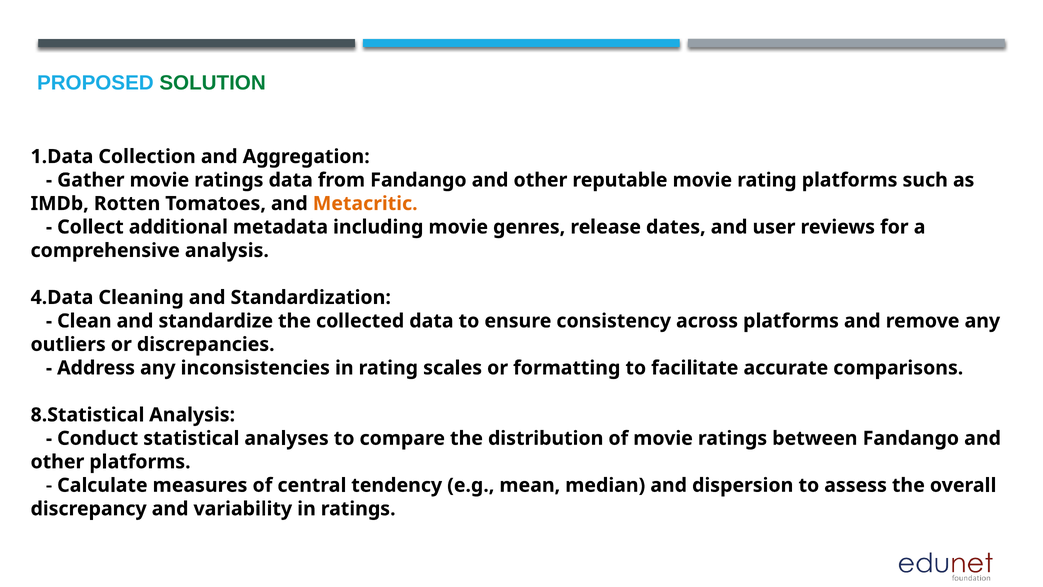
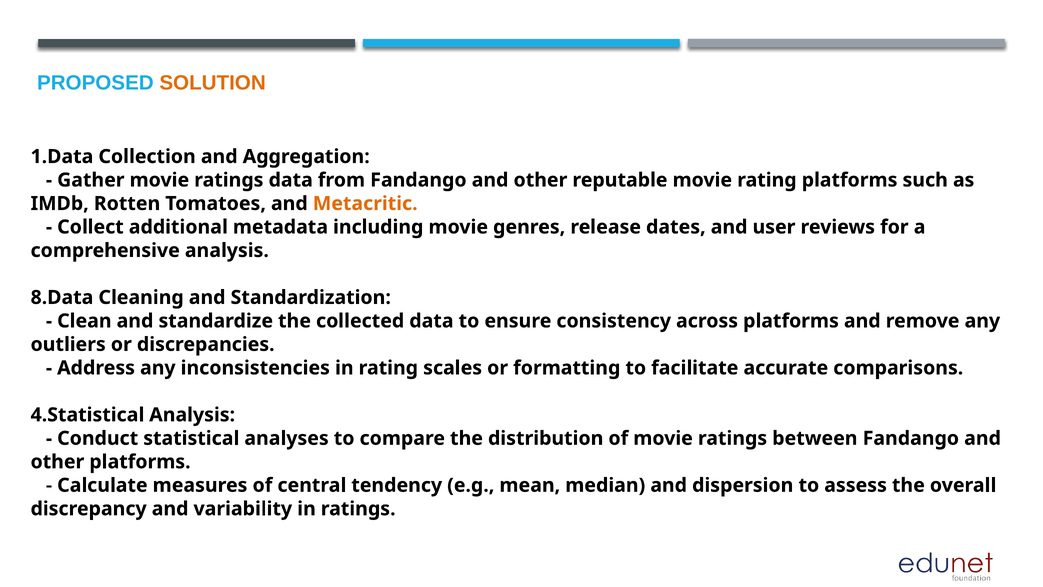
SOLUTION colour: green -> orange (213, 83)
4.Data: 4.Data -> 8.Data (62, 297)
8.Statistical: 8.Statistical -> 4.Statistical (87, 415)
